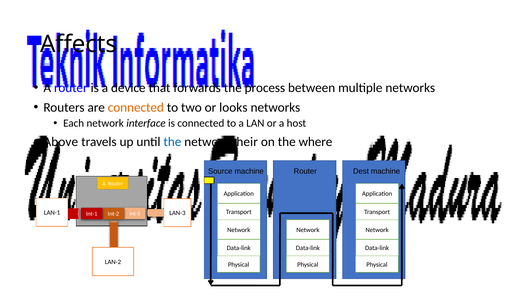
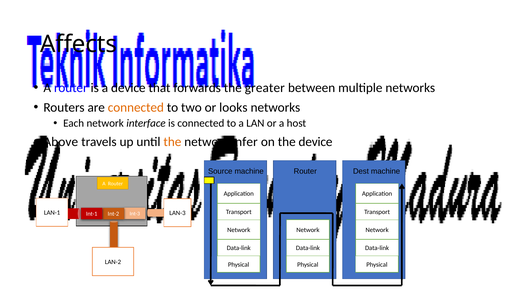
process: process -> greater (265, 88)
the colour: blue -> orange (172, 142)
their: their -> infer (245, 142)
the where: where -> device (315, 142)
